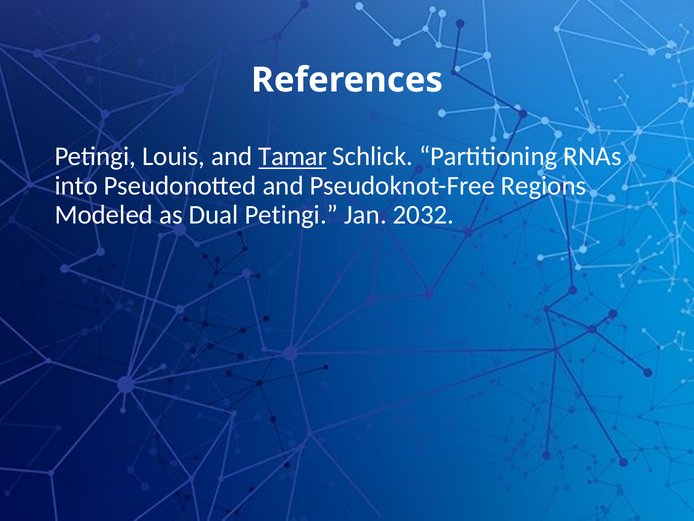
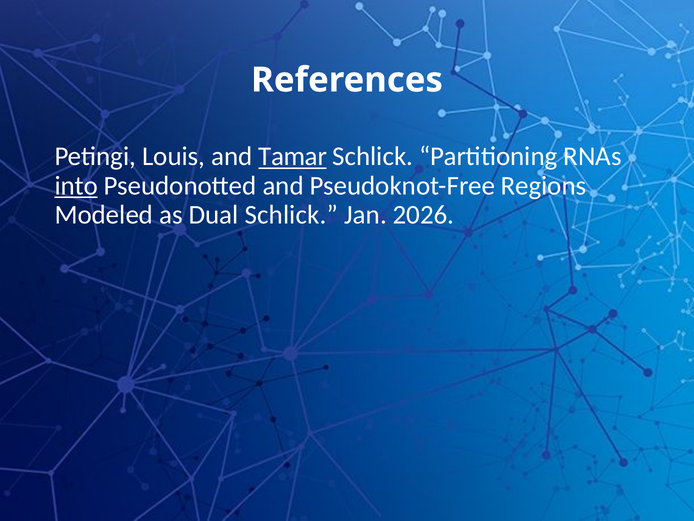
into underline: none -> present (76, 185)
Dual Petingi: Petingi -> Schlick (291, 215)
2032: 2032 -> 2026 (424, 215)
